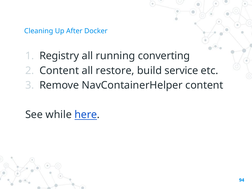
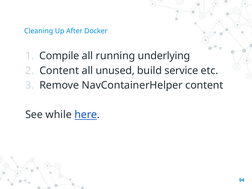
Registry: Registry -> Compile (59, 56)
converting: converting -> underlying (164, 56)
restore: restore -> unused (115, 71)
